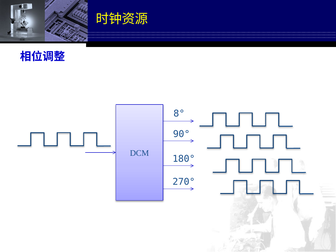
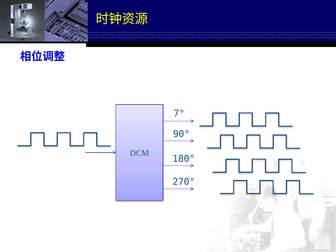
8°: 8° -> 7° (179, 113)
